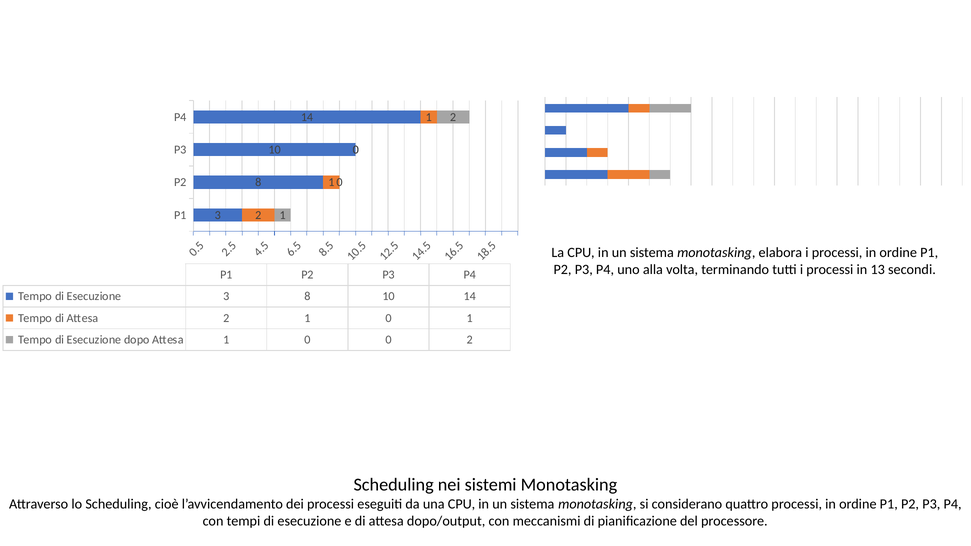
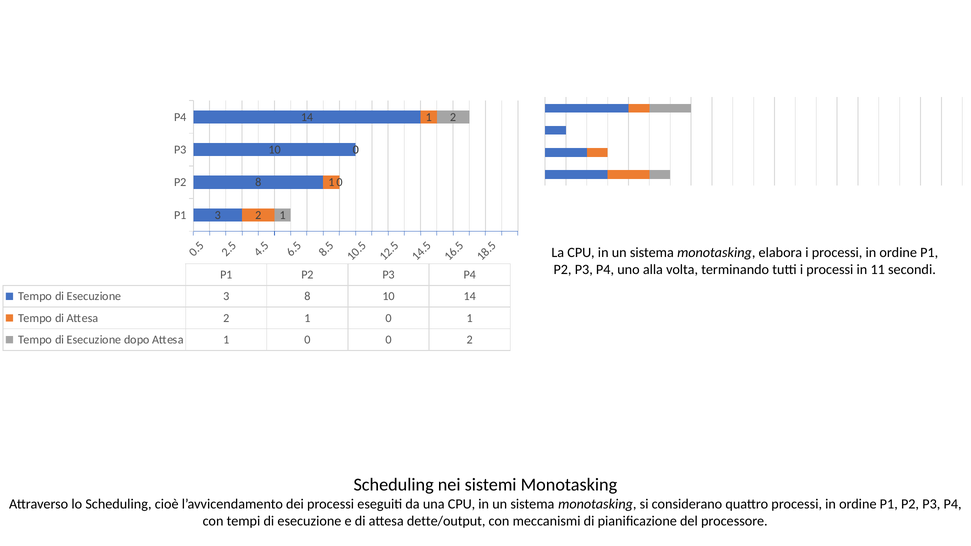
13: 13 -> 11 (878, 270)
dopo/output: dopo/output -> dette/output (446, 521)
